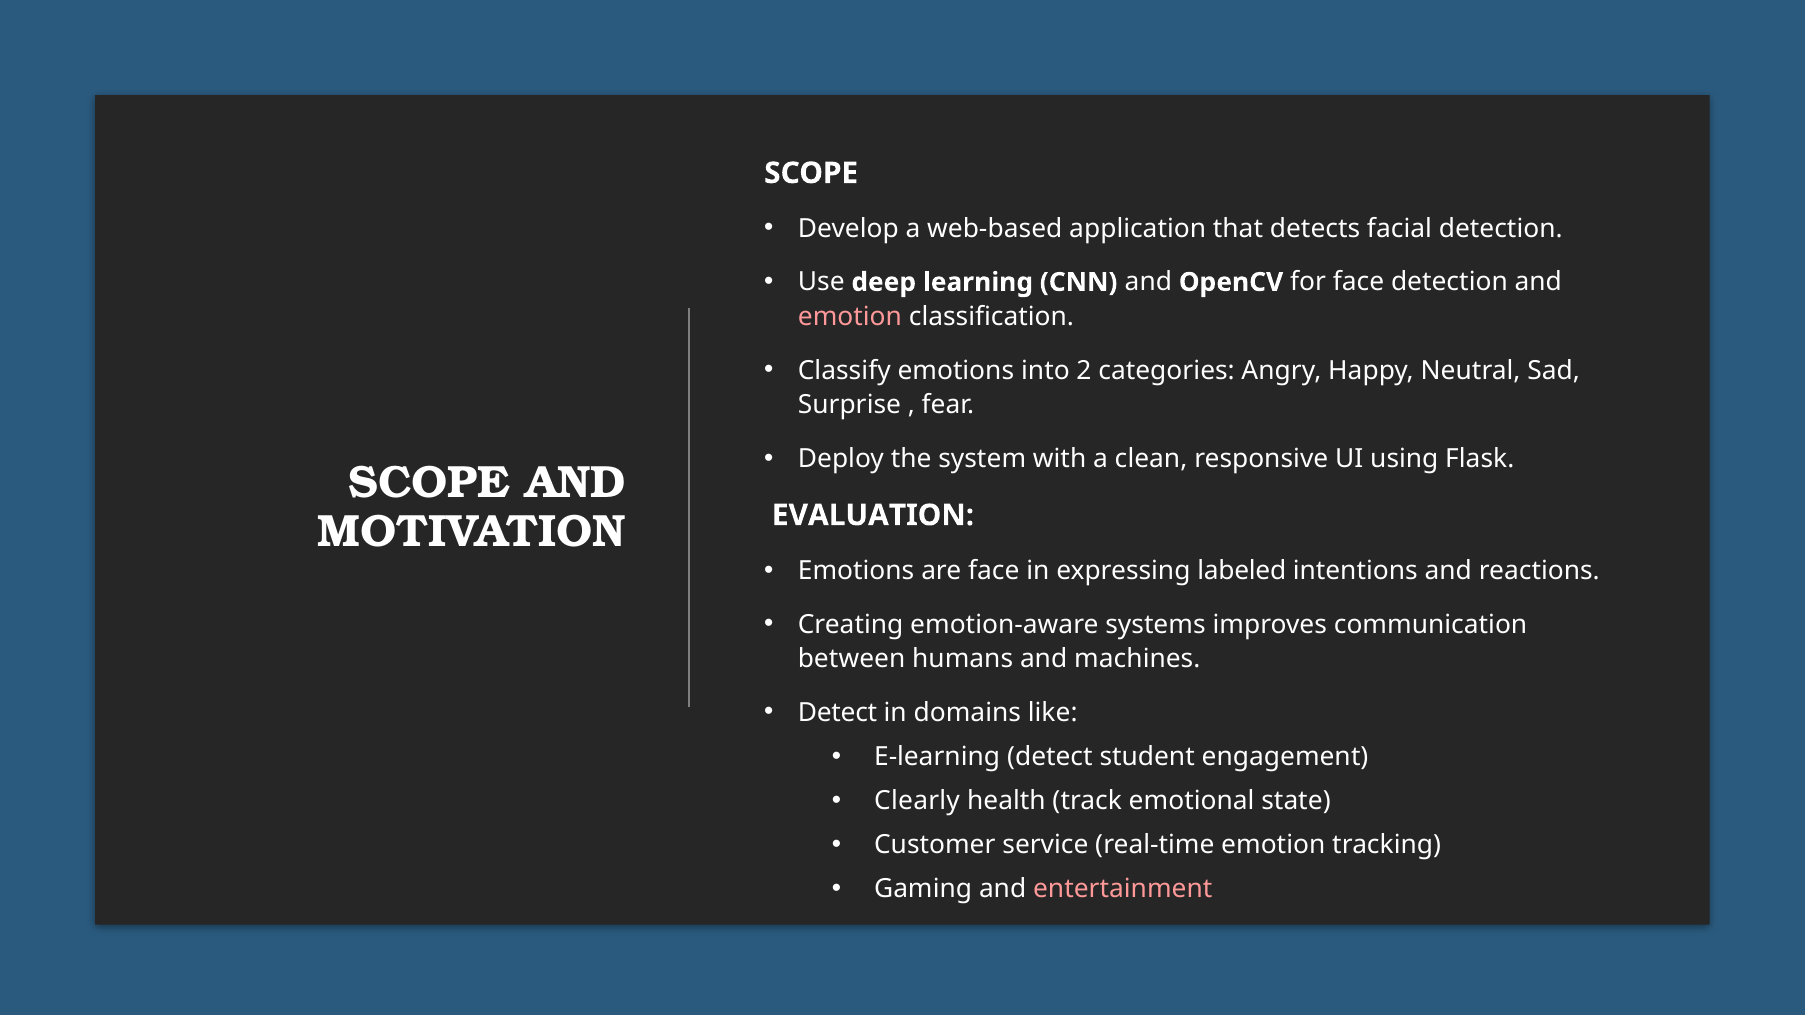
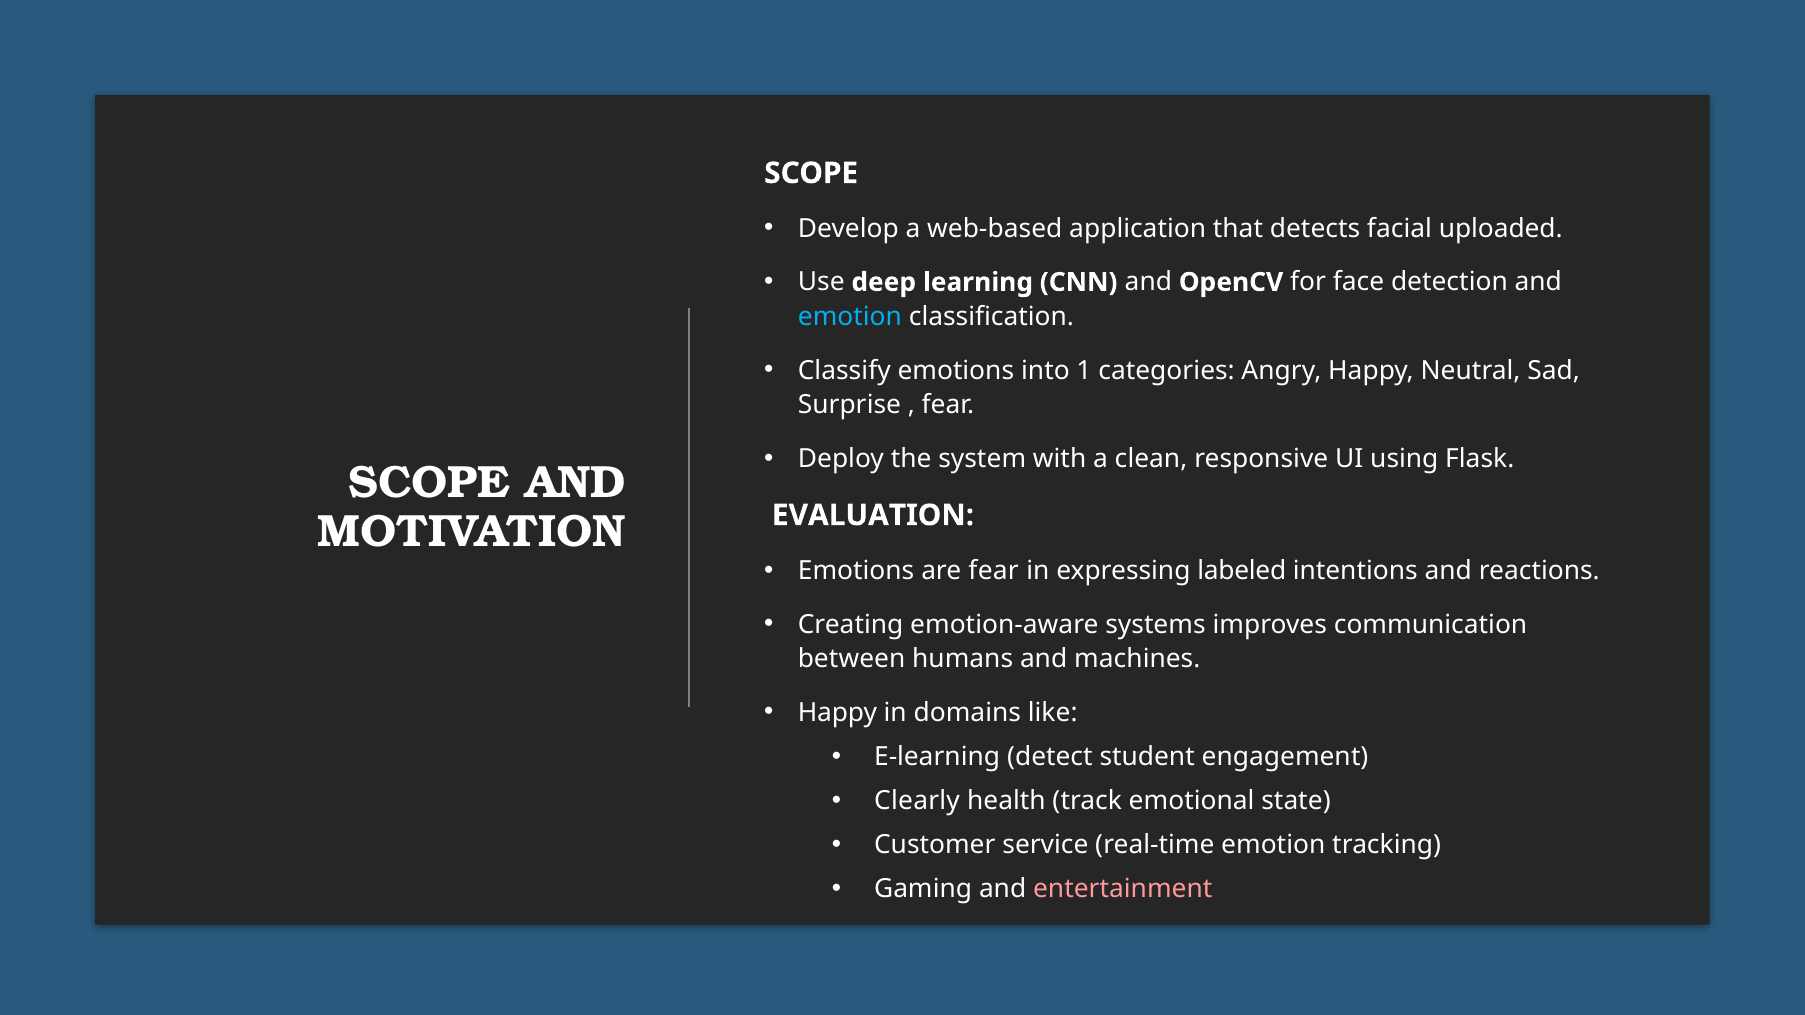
facial detection: detection -> uploaded (1501, 229)
emotion colour: pink -> light blue (850, 317)
2: 2 -> 1 (1084, 371)
are face: face -> fear (994, 571)
Detect: Detect -> Happy (838, 713)
